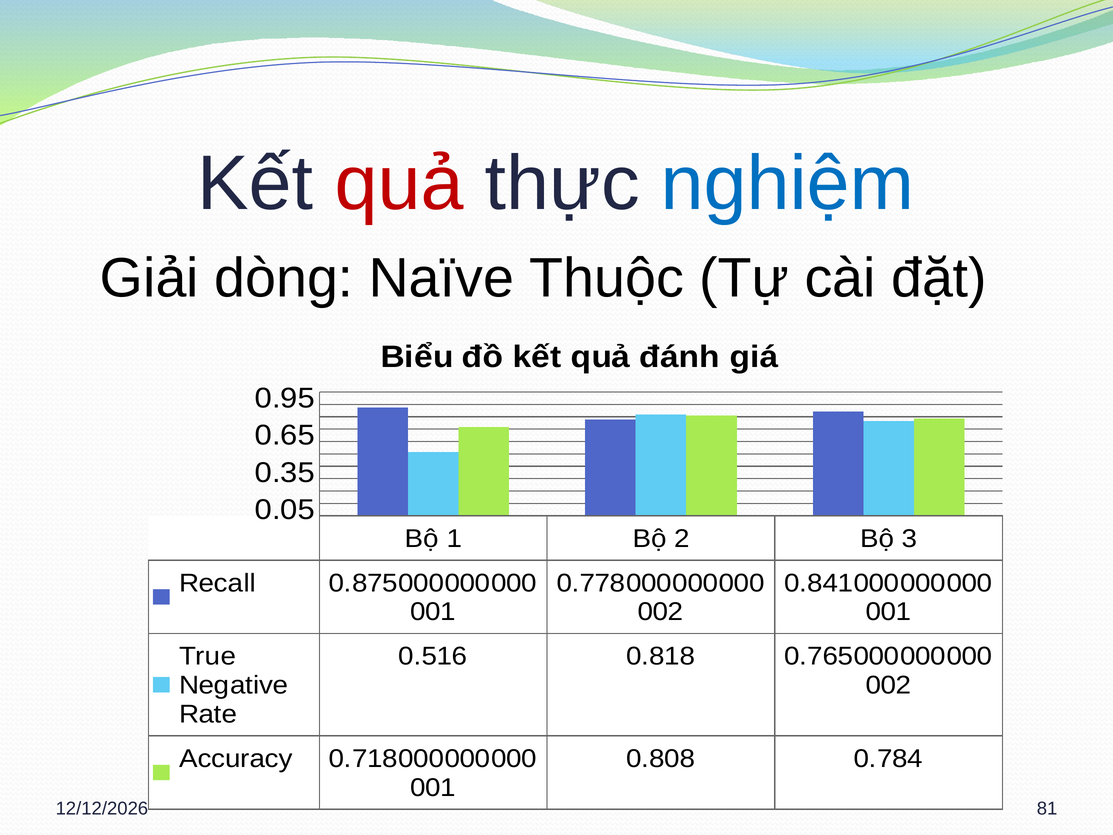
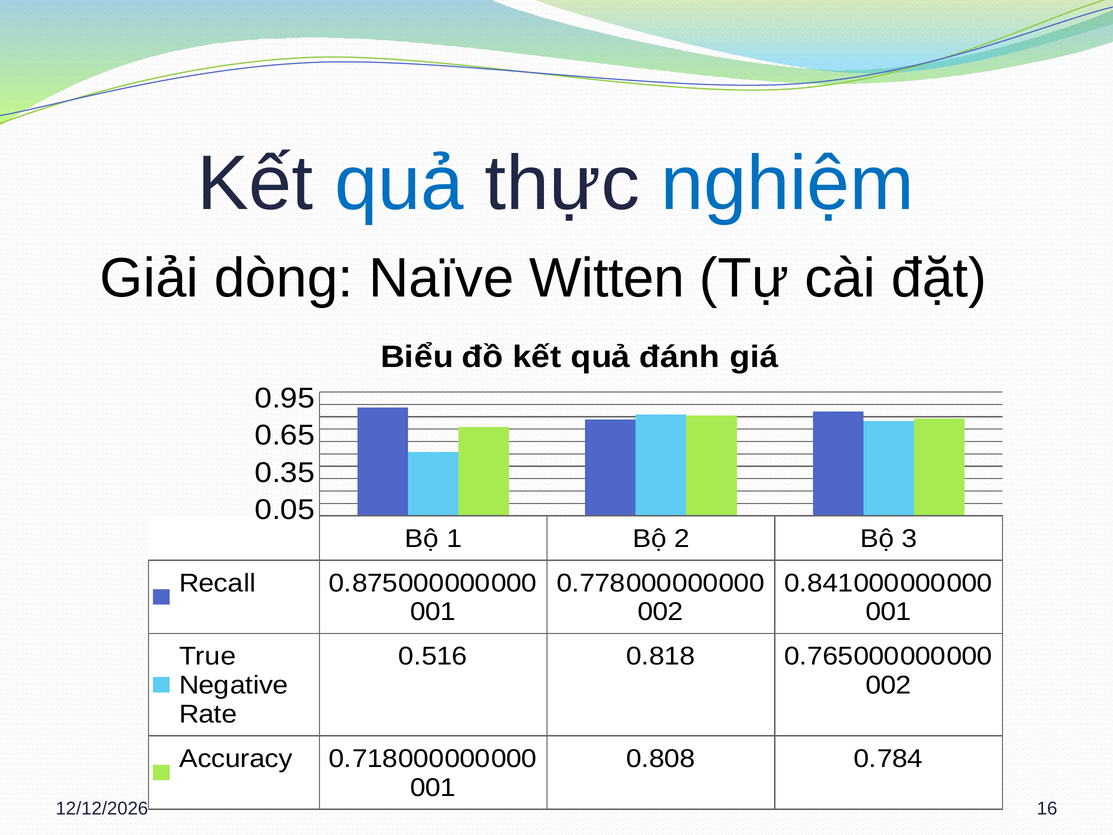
quả colour: red -> blue (399, 184)
Thuộc: Thuộc -> Witten (607, 278)
81: 81 -> 16 (1047, 808)
